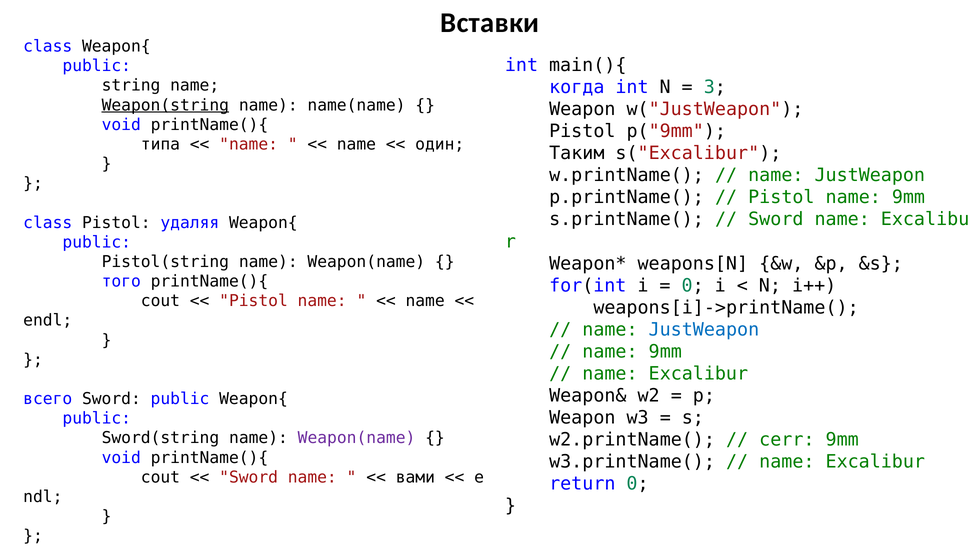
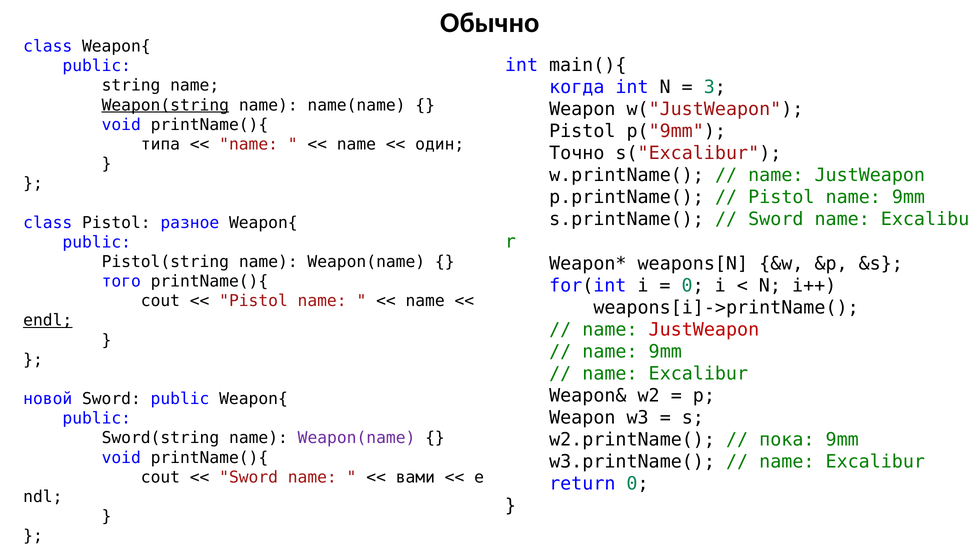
Вставки: Вставки -> Обычно (490, 23)
Таким: Таким -> Точно (577, 153)
удаляя: удаляя -> разное (190, 223)
endl underline: none -> present (48, 321)
JustWeapon colour: blue -> red (704, 330)
всего: всего -> новой (48, 399)
cerr: cerr -> пока (787, 440)
